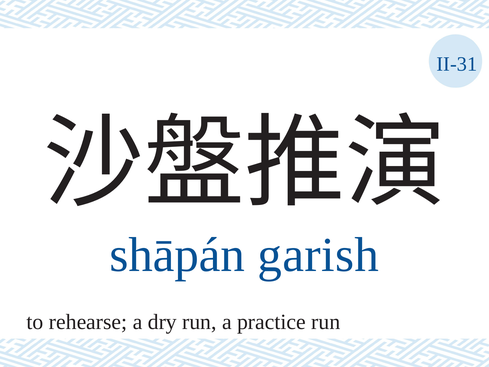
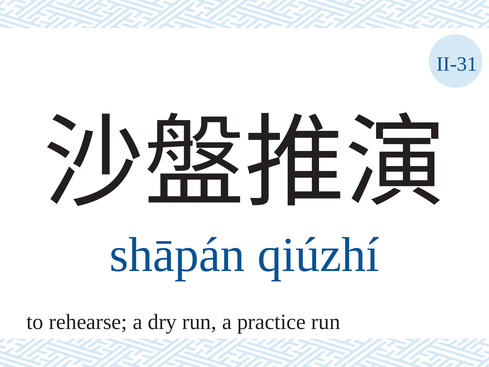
garish: garish -> qiúzhí (318, 255)
